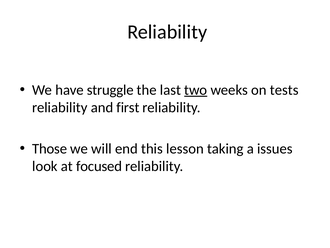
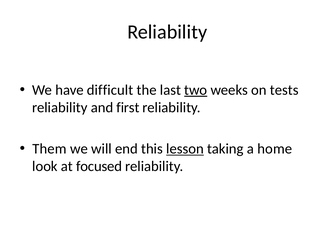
struggle: struggle -> difficult (110, 90)
Those: Those -> Them (49, 148)
lesson underline: none -> present (185, 148)
issues: issues -> home (275, 148)
